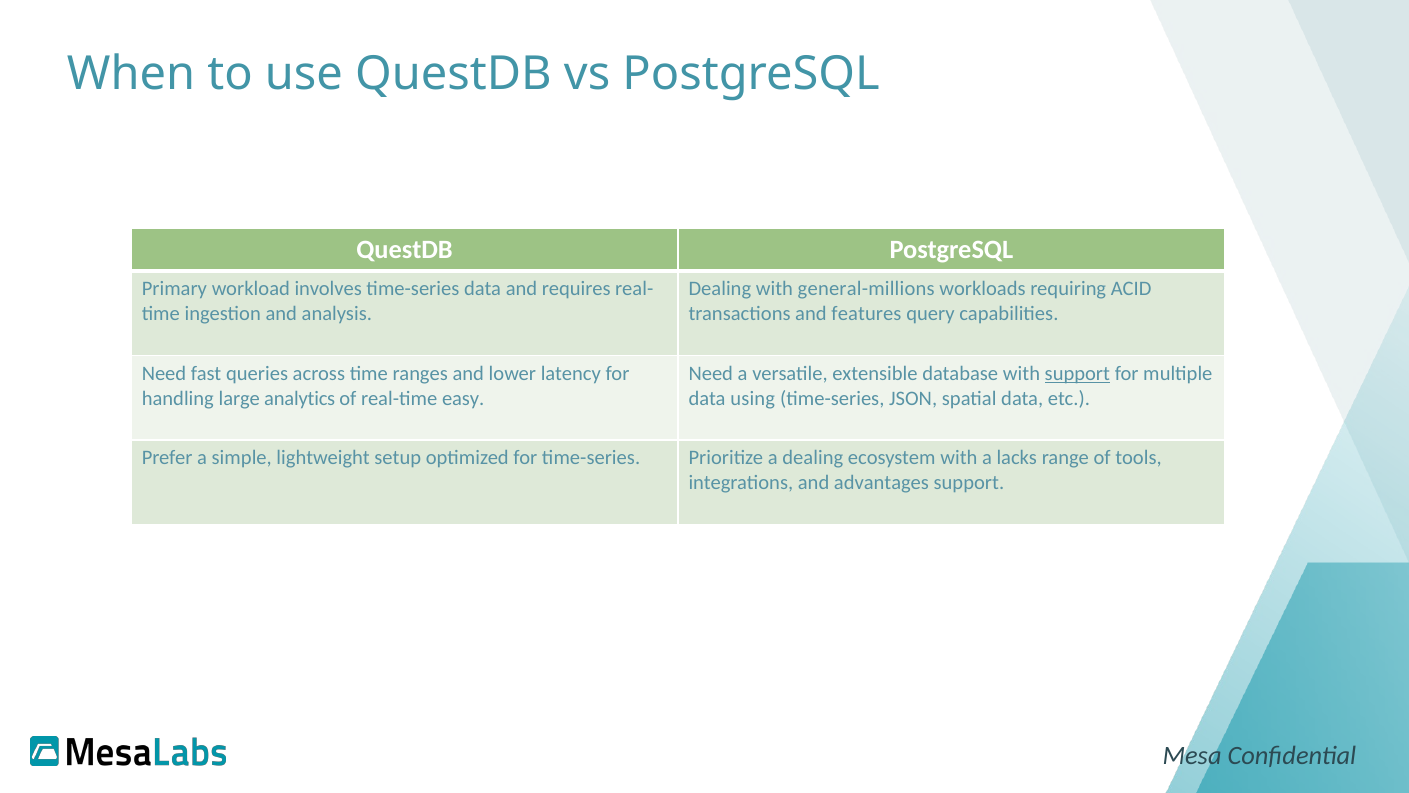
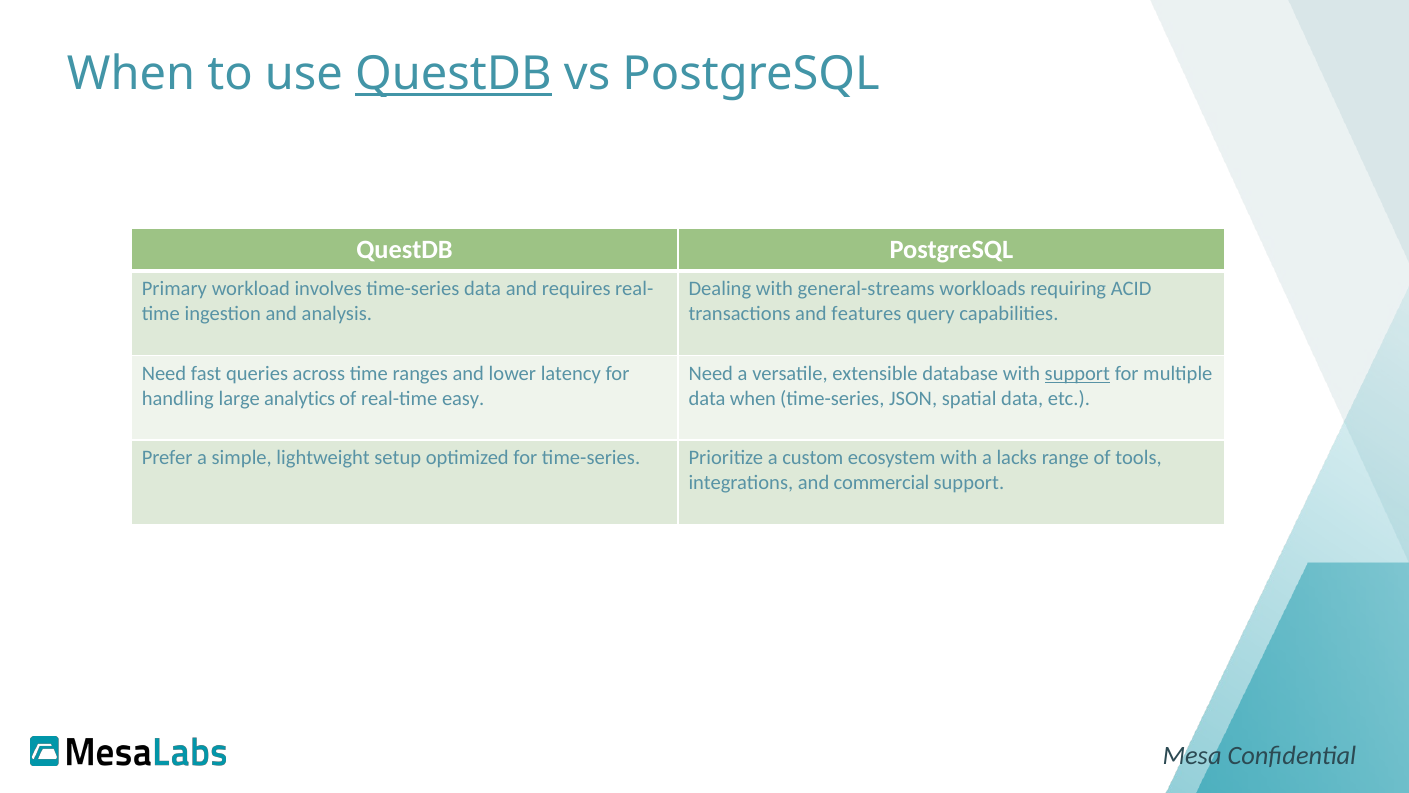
QuestDB underline: none -> present (453, 74)
general-millions: general-millions -> general-streams (866, 289)
data using: using -> when (753, 398)
a dealing: dealing -> custom (813, 458)
advantages: advantages -> commercial (882, 483)
